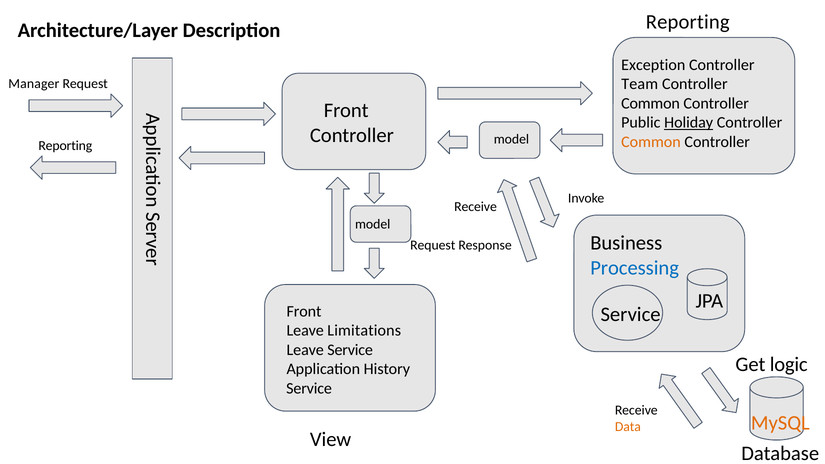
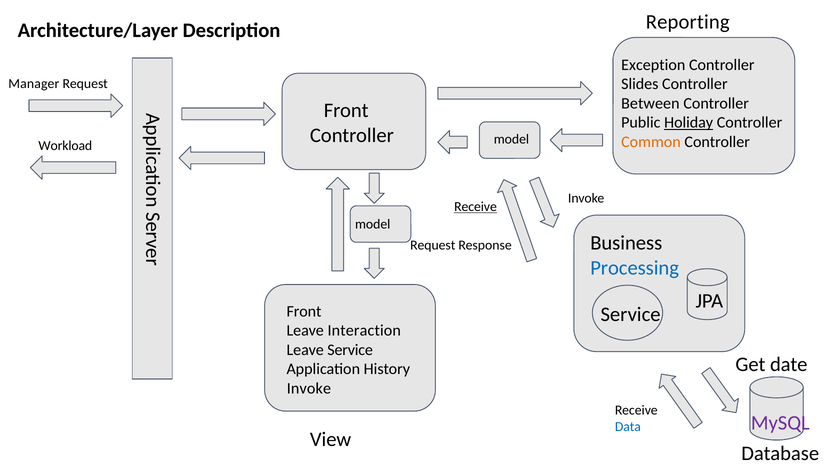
Team: Team -> Slides (640, 84)
Common: Common -> Between (650, 103)
Reporting: Reporting -> Workload (65, 146)
Receive underline: none -> present (475, 207)
Limitations: Limitations -> Interaction (364, 331)
logic: logic -> date (789, 364)
Service: Service -> Invoke (309, 388)
MySQL colour: orange -> purple (780, 423)
Data colour: orange -> blue (628, 427)
